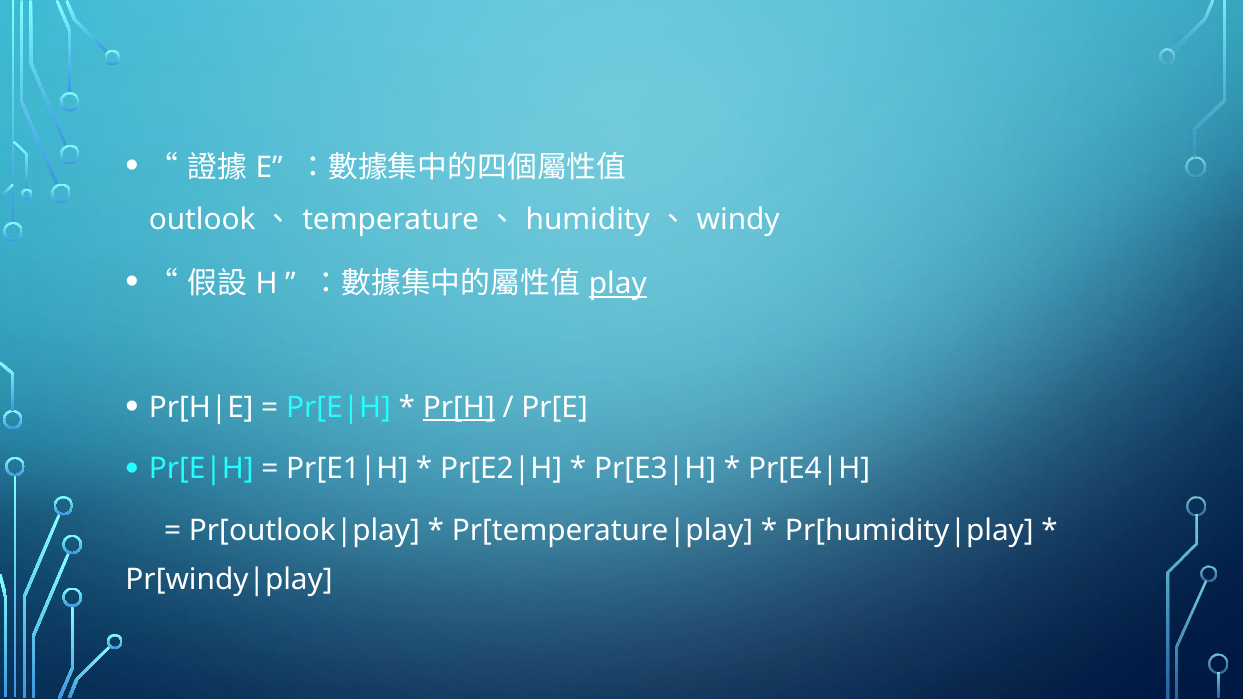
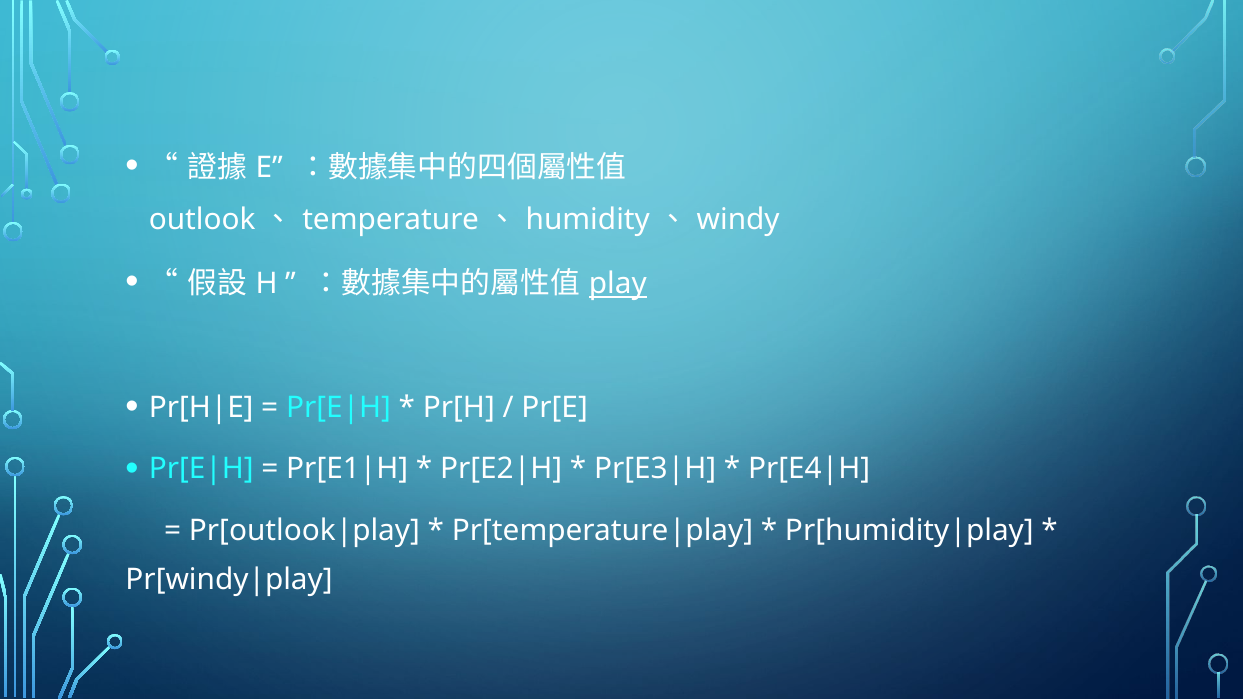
Pr[H underline: present -> none (459, 407)
